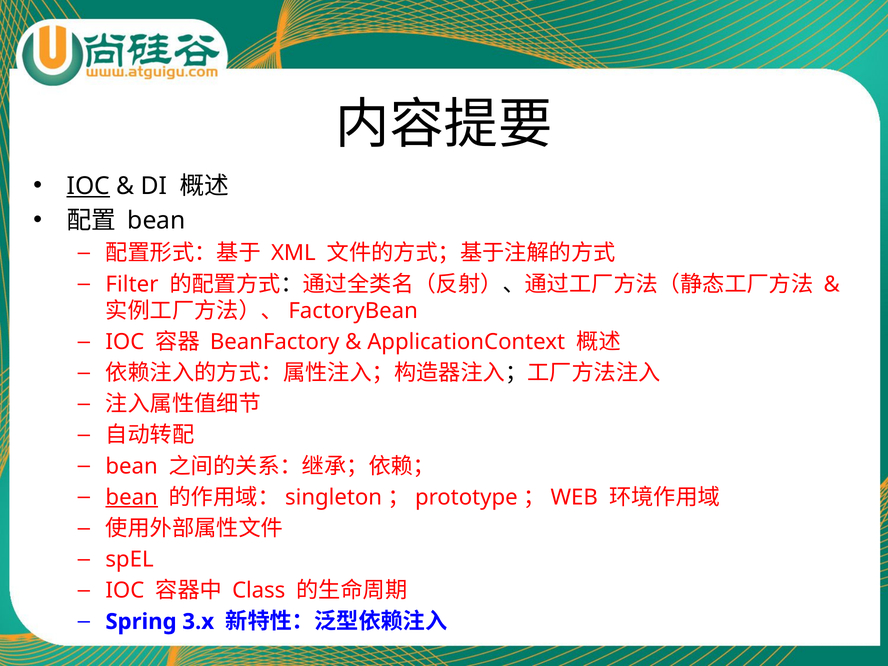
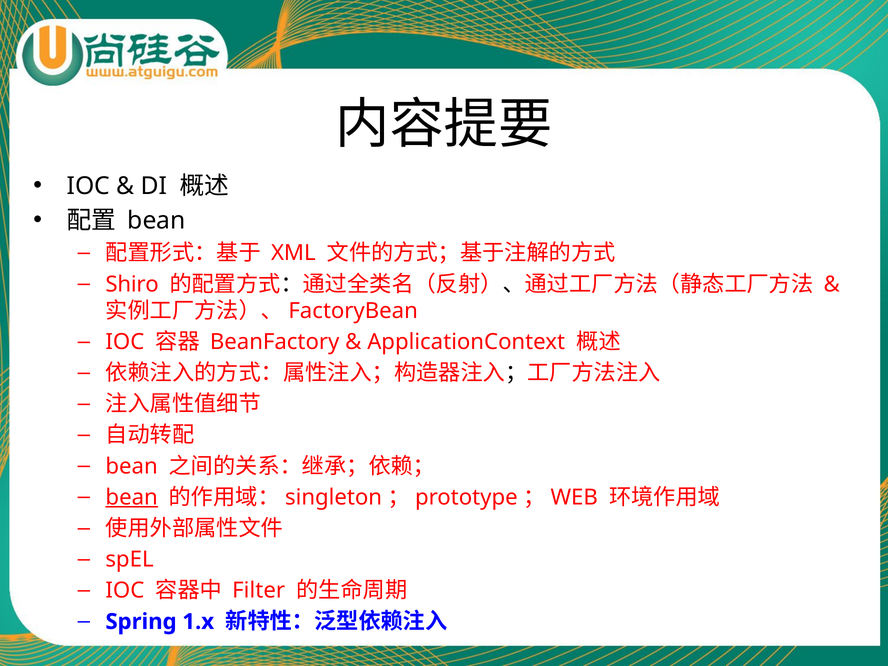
IOC underline: present -> none (88, 186)
Filter: Filter -> Shiro (132, 284)
Class: Class -> Filter (259, 591)
3.x: 3.x -> 1.x (198, 622)
